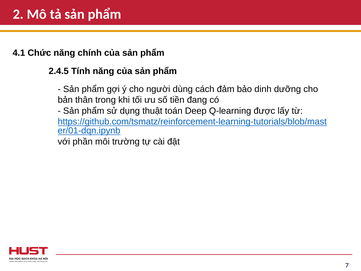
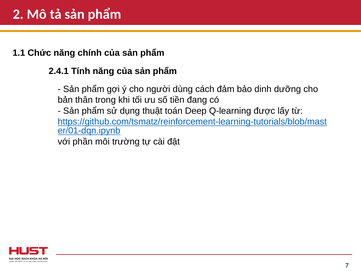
4.1: 4.1 -> 1.1 (19, 53)
2.4.5: 2.4.5 -> 2.4.1 (59, 71)
